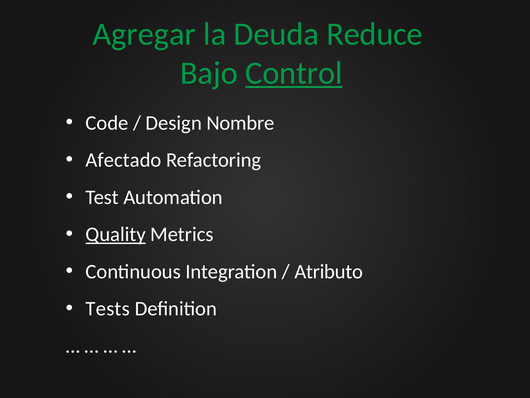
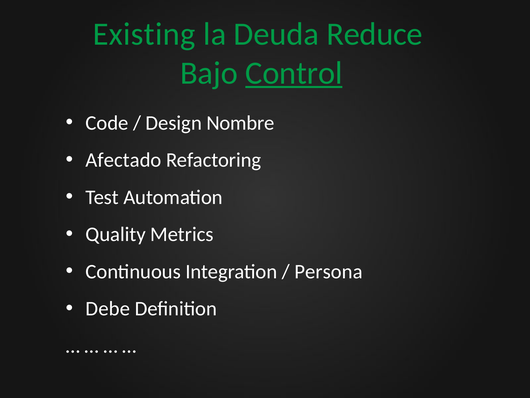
Agregar: Agregar -> Existing (144, 34)
Quality underline: present -> none (116, 234)
Atributo: Atributo -> Persona (329, 271)
Tests: Tests -> Debe (108, 308)
